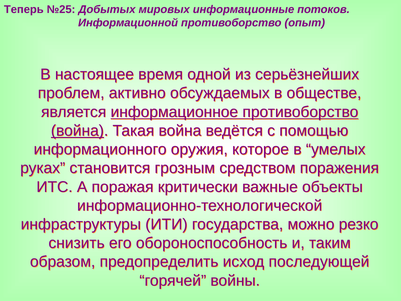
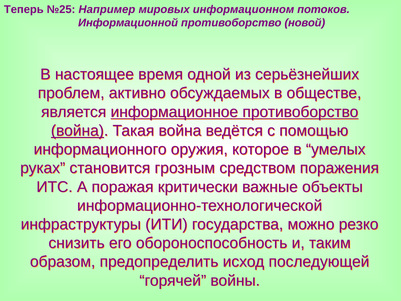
Добытых: Добытых -> Например (107, 9)
информационные: информационные -> информационном (243, 9)
опыт: опыт -> новой (305, 23)
